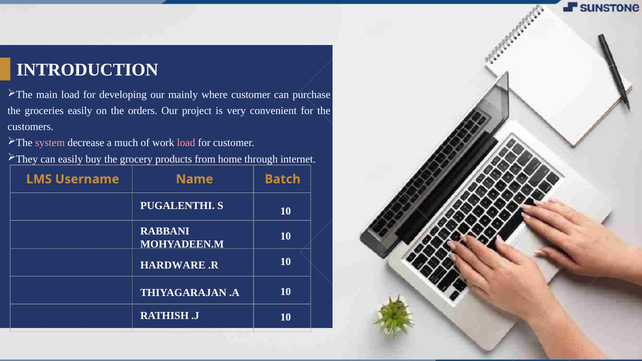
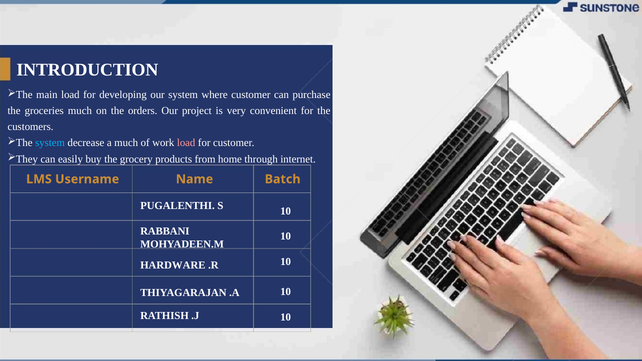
our mainly: mainly -> system (183, 95)
groceries easily: easily -> much (80, 111)
system colour: pink -> light blue (50, 143)
